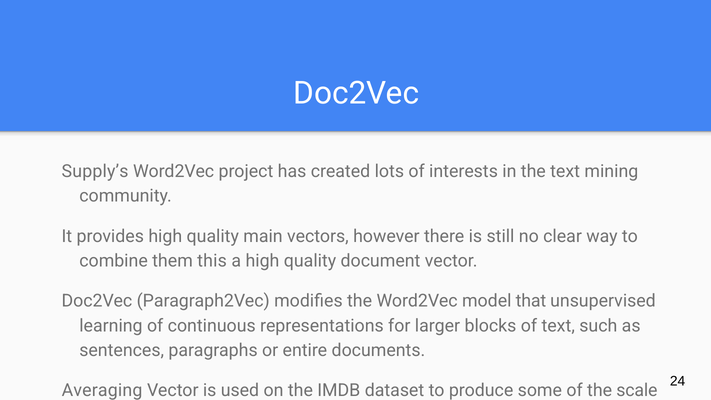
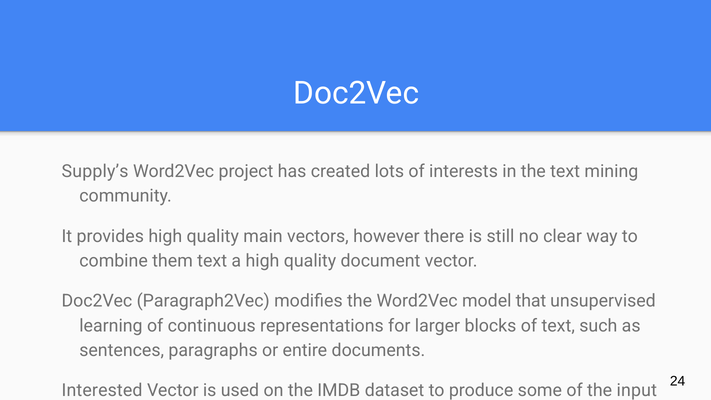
them this: this -> text (212, 261)
Averaging: Averaging -> Interested (102, 390)
scale: scale -> input (637, 390)
